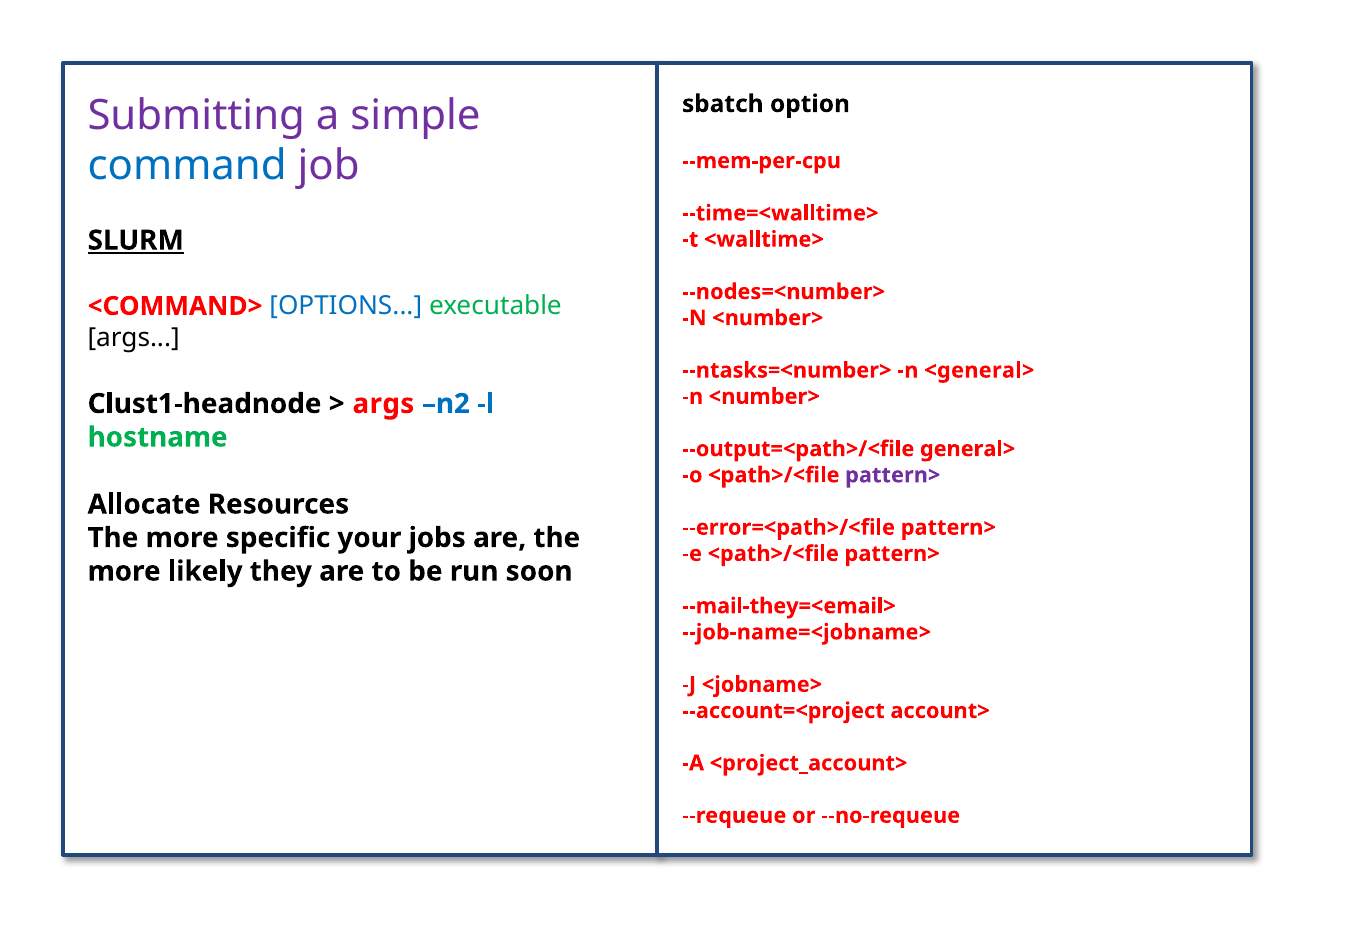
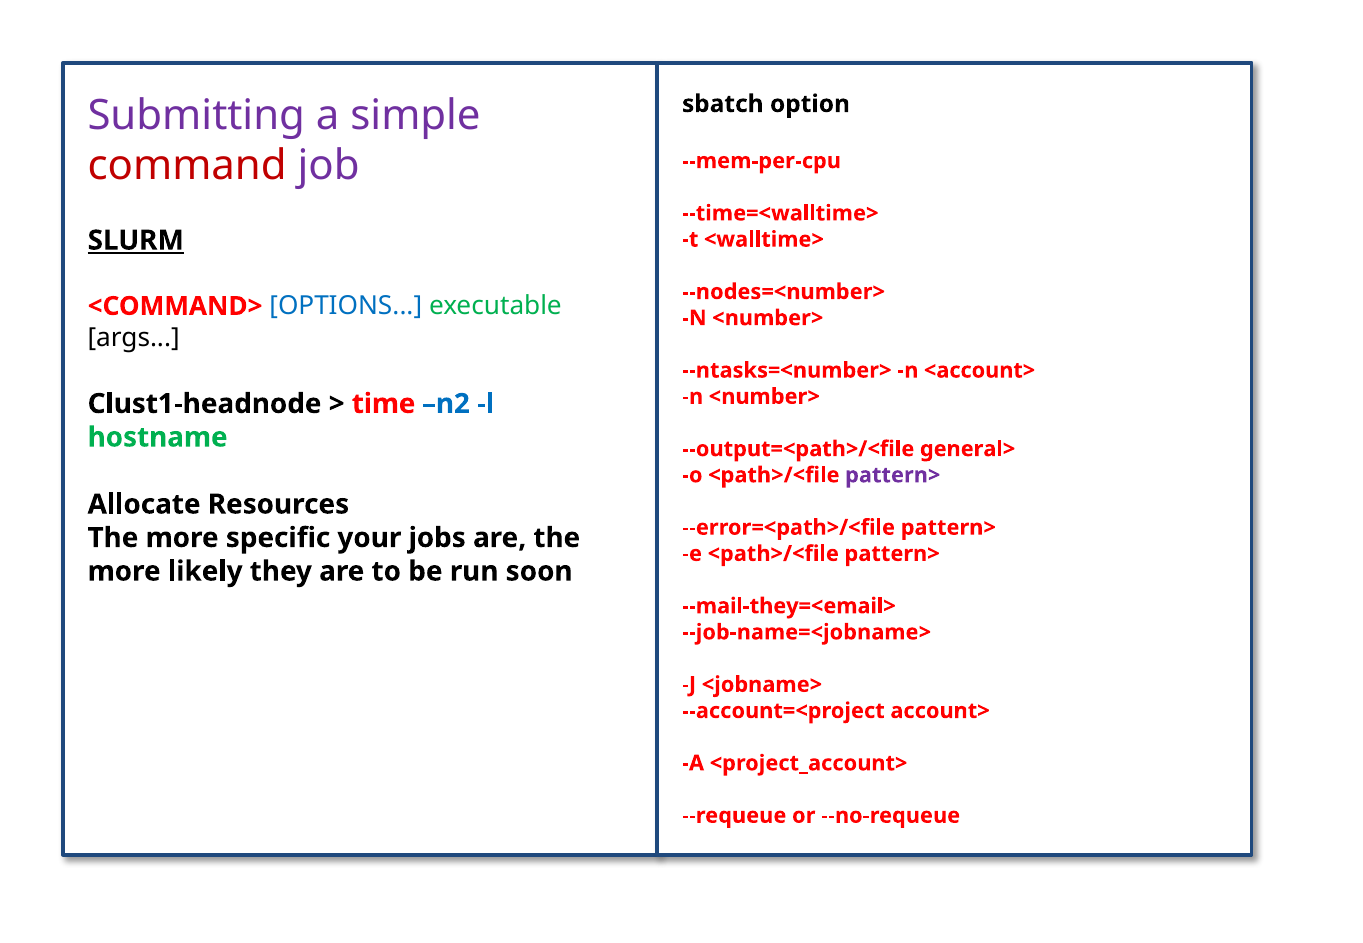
command colour: blue -> red (187, 166)
<general>: <general> -> <account> (980, 371)
args: args -> time (384, 404)
